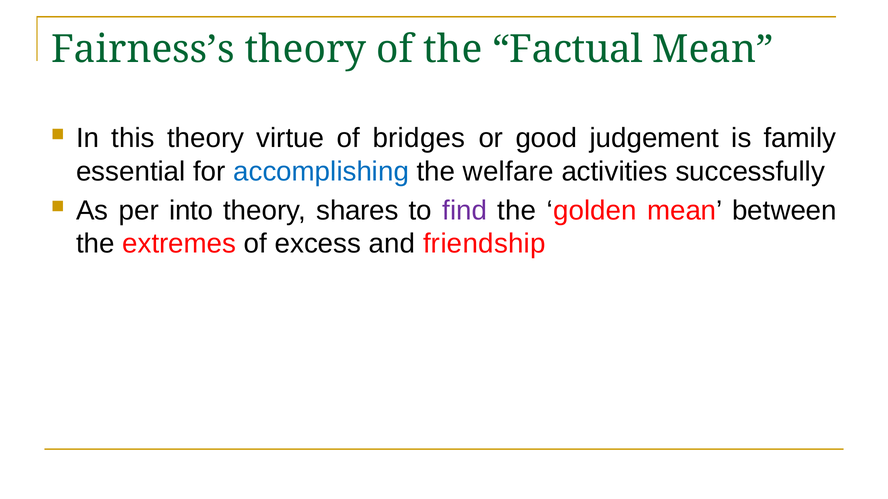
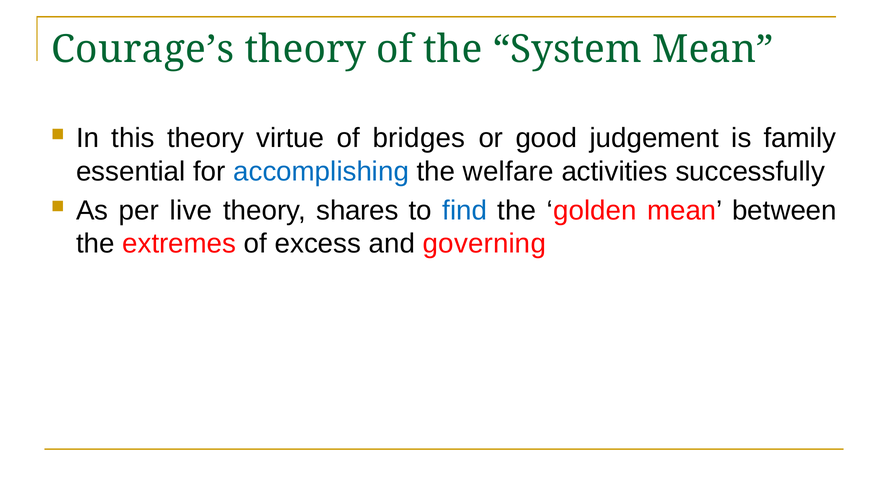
Fairness’s: Fairness’s -> Courage’s (143, 50)
Factual: Factual -> System (567, 50)
into: into -> live (191, 211)
find colour: purple -> blue (465, 211)
friendship: friendship -> governing (484, 244)
